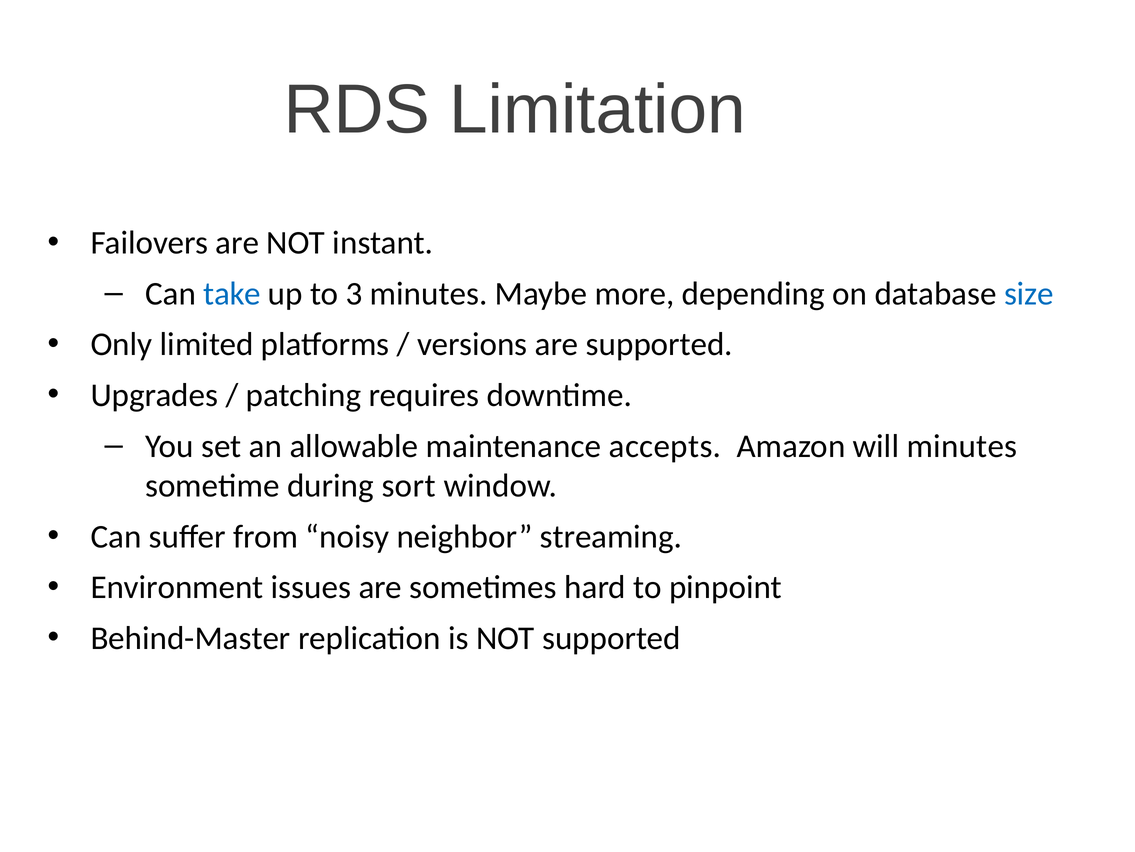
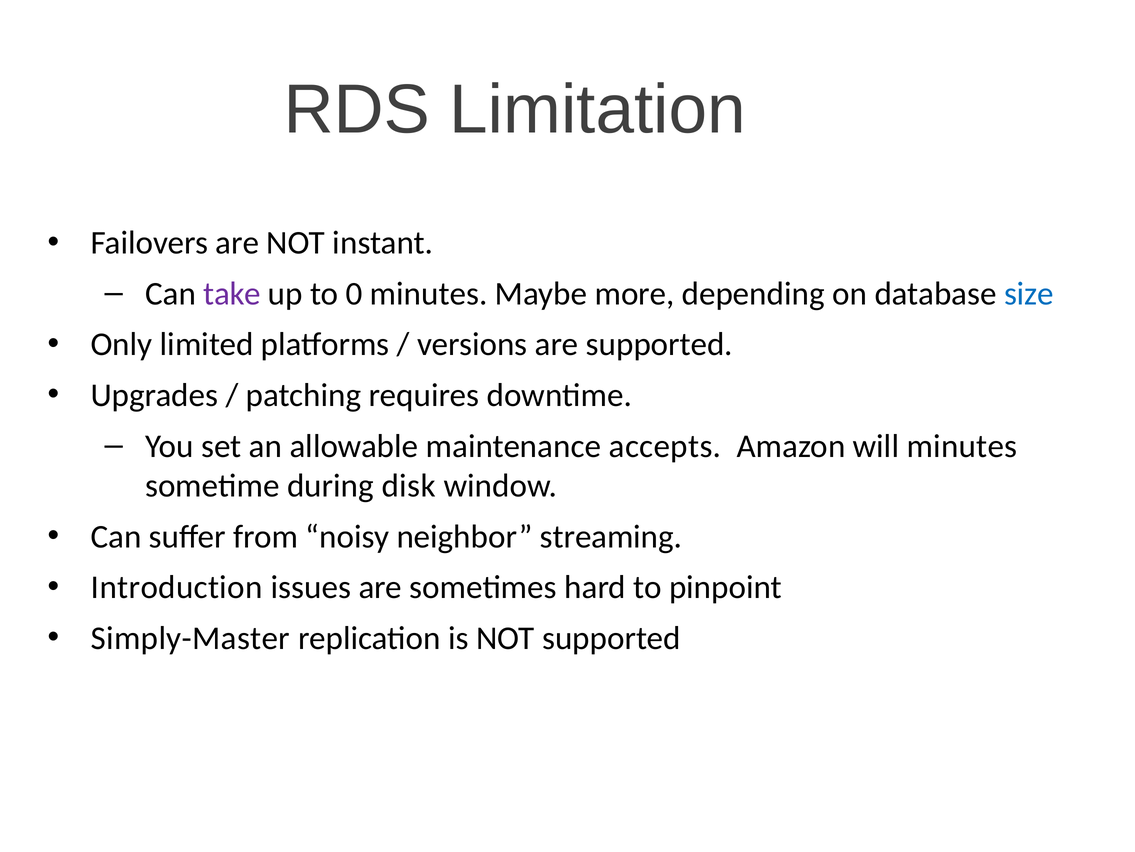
take colour: blue -> purple (232, 293)
3: 3 -> 0 (354, 293)
sort: sort -> disk (409, 485)
Environment: Environment -> Introduction (177, 587)
Behind-Master: Behind-Master -> Simply-Master (190, 638)
